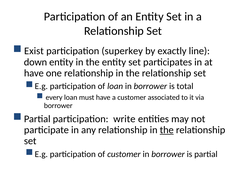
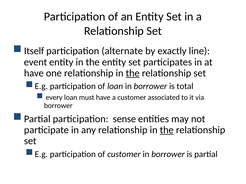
Exist: Exist -> Itself (34, 51)
superkey: superkey -> alternate (122, 51)
down: down -> event (35, 62)
the underline: none -> present (133, 73)
write: write -> sense (124, 119)
